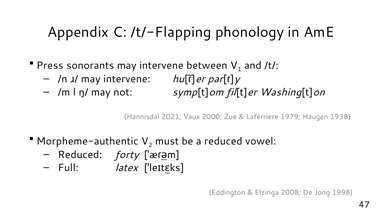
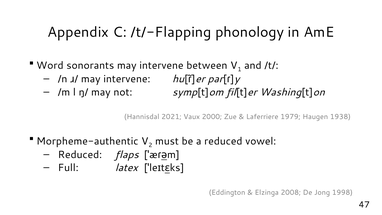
Press: Press -> Word (50, 65)
forty: forty -> flaps (127, 155)
